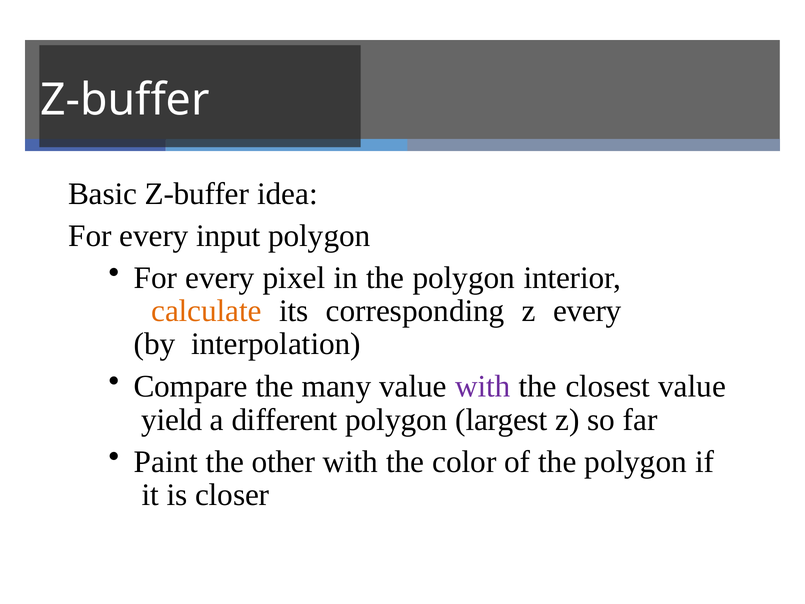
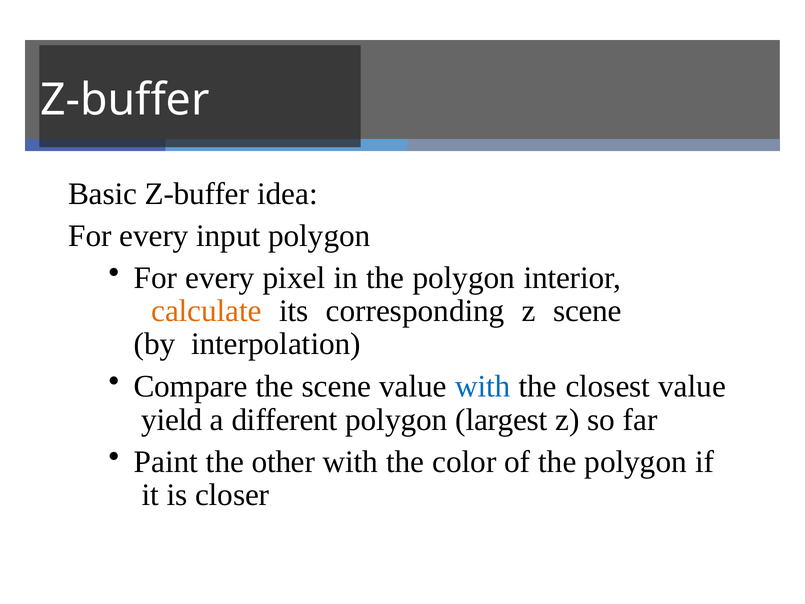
z every: every -> scene (587, 311)
the many: many -> scene (337, 386)
with colour: purple -> blue (483, 386)
